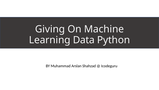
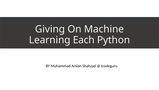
Data: Data -> Each (84, 40)
